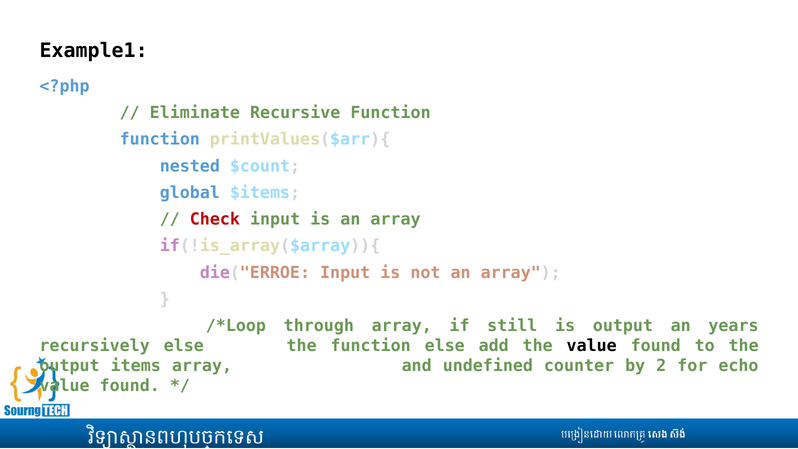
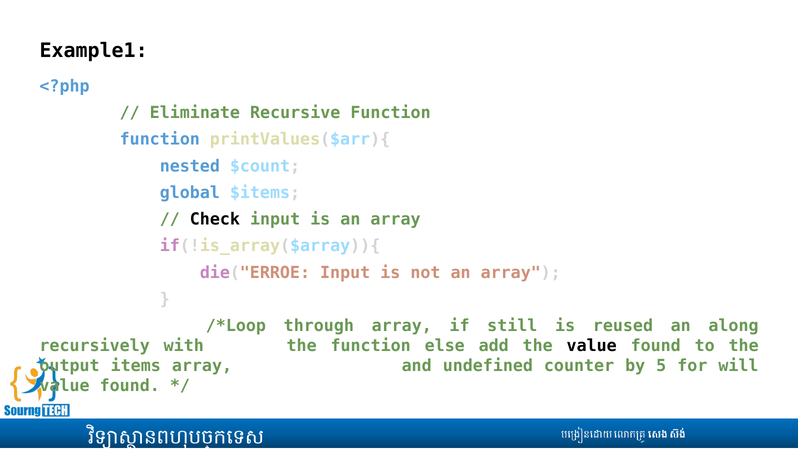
Check colour: red -> black (215, 219)
is output: output -> reused (623, 326)
years: years -> along (734, 326)
recursively else: else -> with (184, 346)
2: 2 -> 5 (661, 366)
echo: echo -> will (738, 366)
